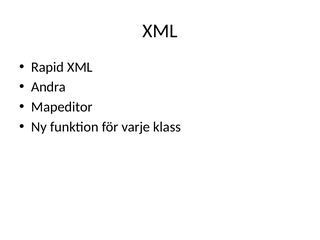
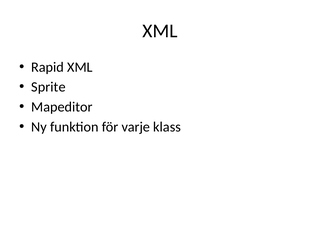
Andra: Andra -> Sprite (48, 87)
